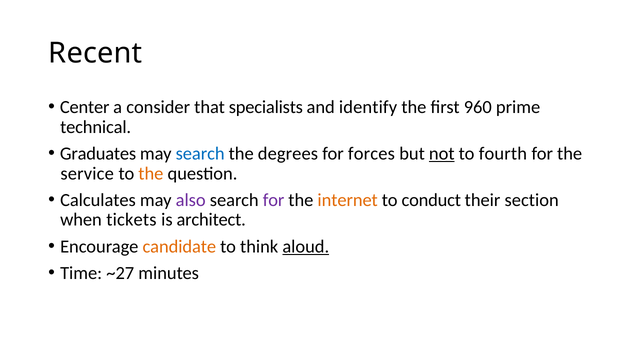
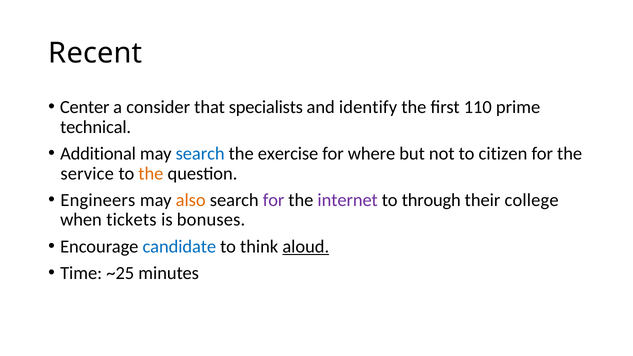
960: 960 -> 110 (478, 107)
Graduates: Graduates -> Additional (98, 154)
degrees: degrees -> exercise (288, 154)
forces: forces -> where (372, 154)
not underline: present -> none (442, 154)
fourth: fourth -> citizen (503, 154)
Calculates: Calculates -> Engineers (98, 200)
also colour: purple -> orange (191, 200)
internet colour: orange -> purple (348, 200)
conduct: conduct -> through (431, 200)
section: section -> college (532, 200)
architect: architect -> bonuses (211, 220)
candidate colour: orange -> blue (179, 246)
~27: ~27 -> ~25 (120, 273)
